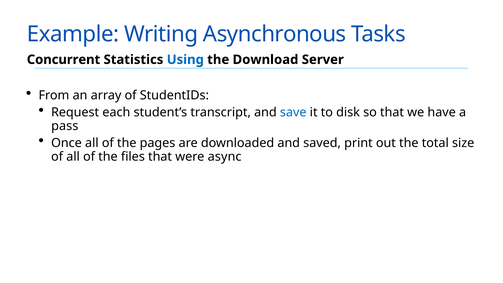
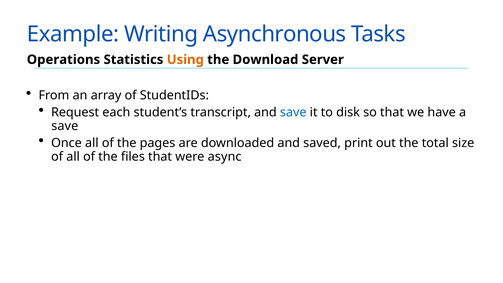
Concurrent: Concurrent -> Operations (63, 60)
Using colour: blue -> orange (185, 60)
pass: pass -> save (65, 126)
